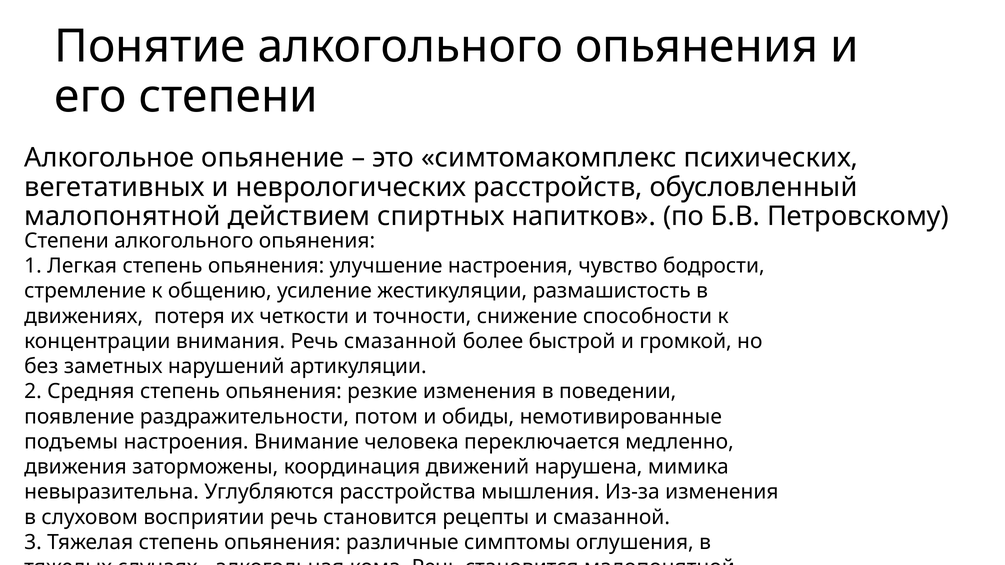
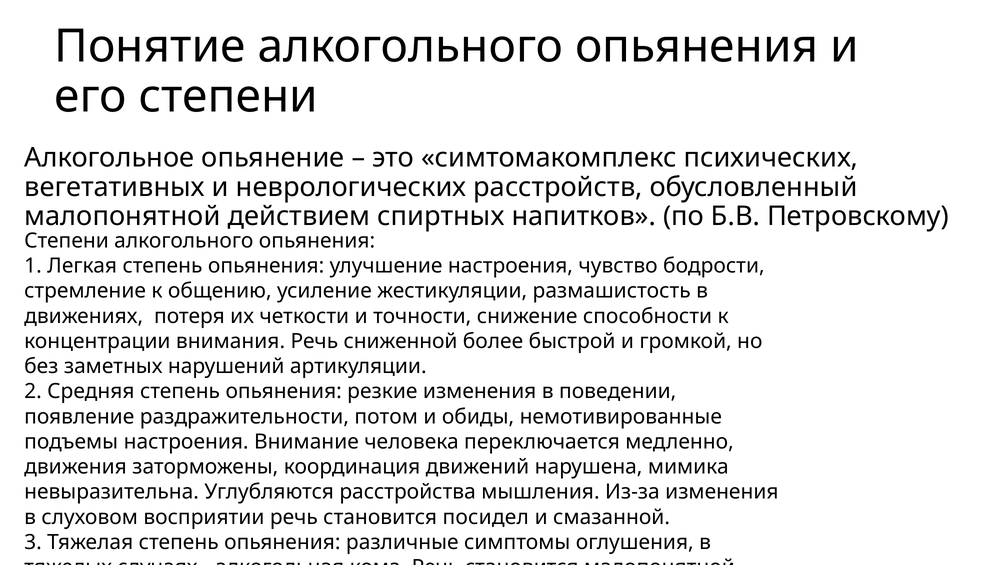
Речь смазанной: смазанной -> сниженной (400, 341)
рецепты: рецепты -> посидел (486, 517)
